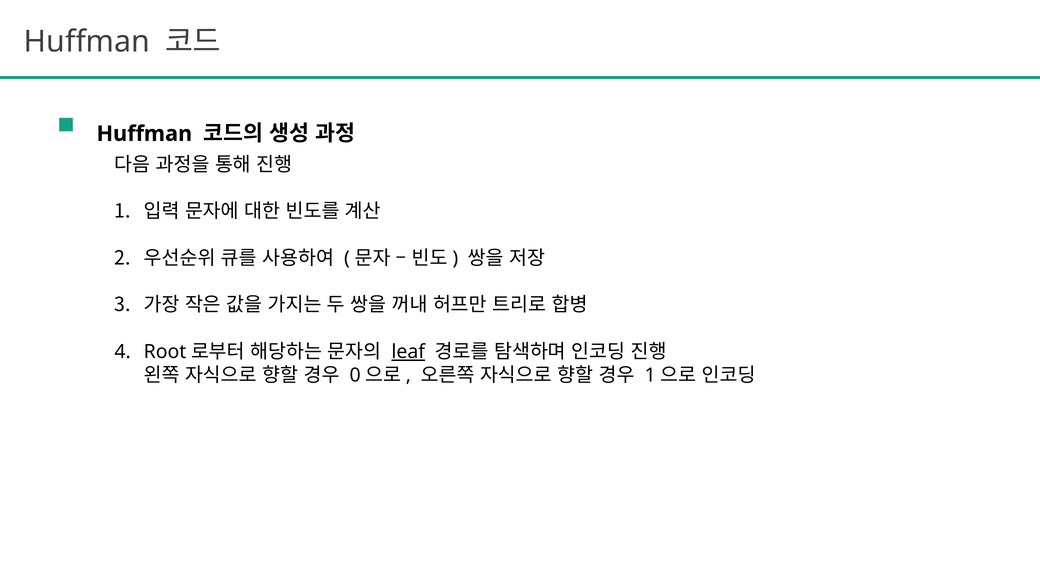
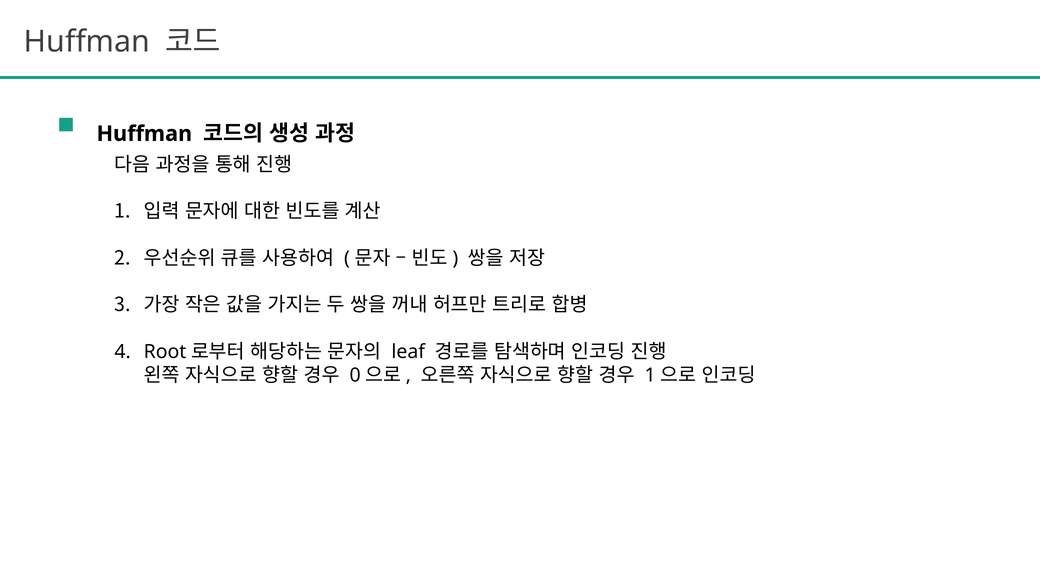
leaf underline: present -> none (408, 352)
